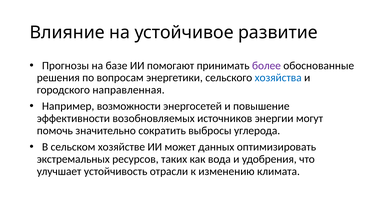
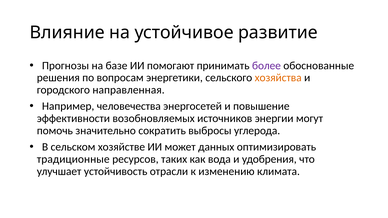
хозяйства colour: blue -> orange (278, 78)
возможности: возможности -> человечества (129, 106)
экстремальных: экстремальных -> традиционные (73, 159)
